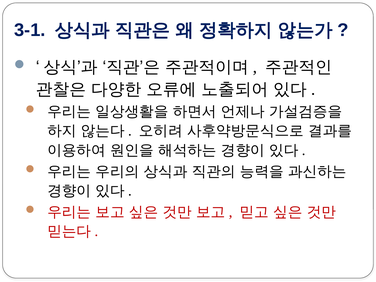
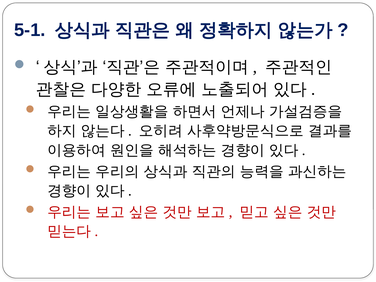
3-1: 3-1 -> 5-1 (30, 30)
